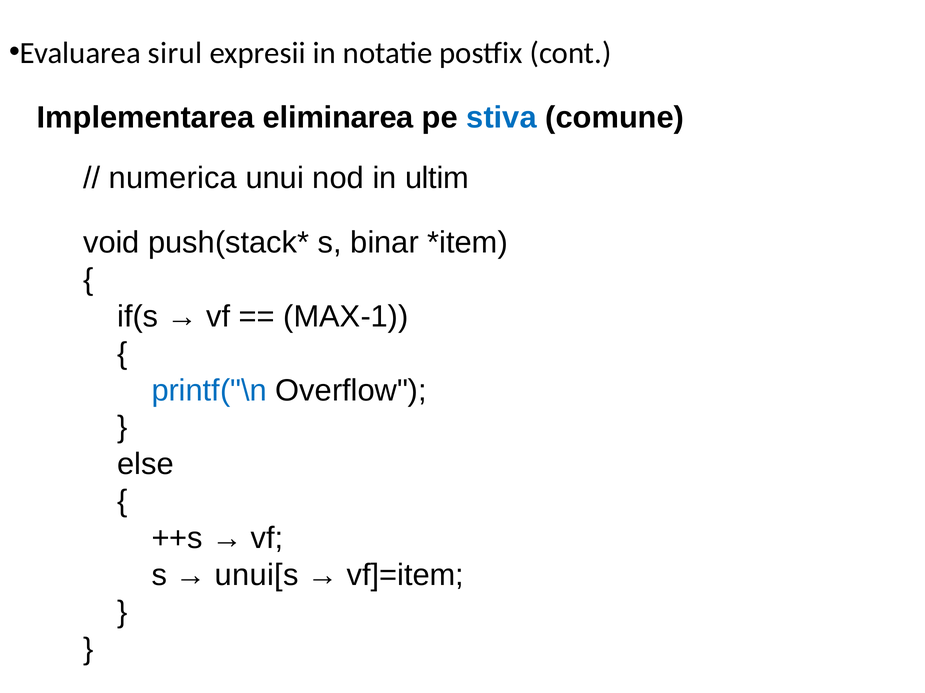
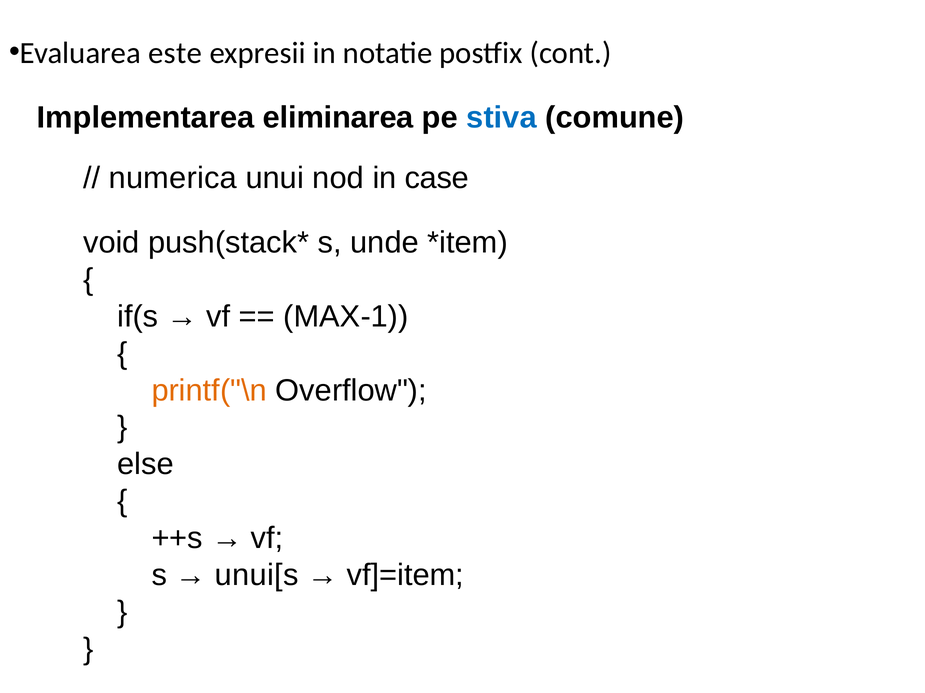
sirul: sirul -> este (175, 53)
ultim: ultim -> case (437, 178)
binar: binar -> unde (385, 243)
printf("\n colour: blue -> orange (209, 391)
